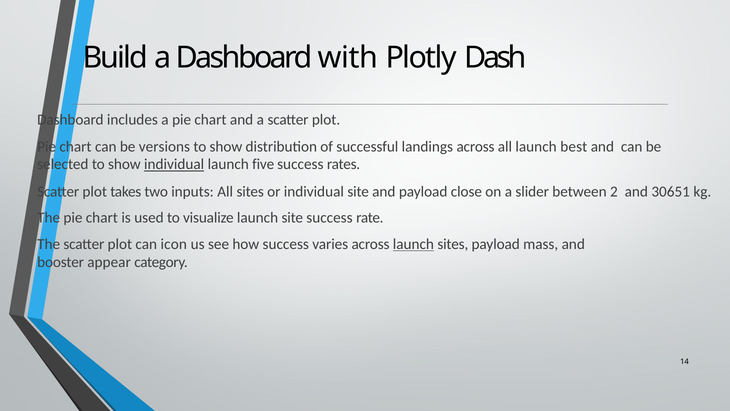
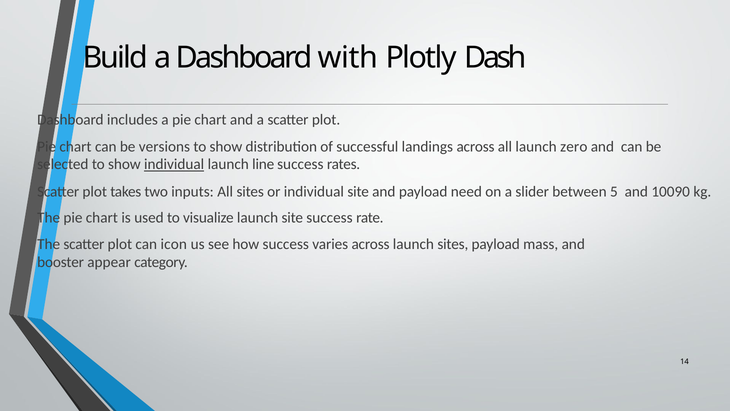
best: best -> zero (574, 147)
five: five -> line (263, 164)
close: close -> need (466, 191)
2: 2 -> 5 (614, 191)
30651: 30651 -> 10090 (671, 191)
launch underline: present -> none (413, 244)
